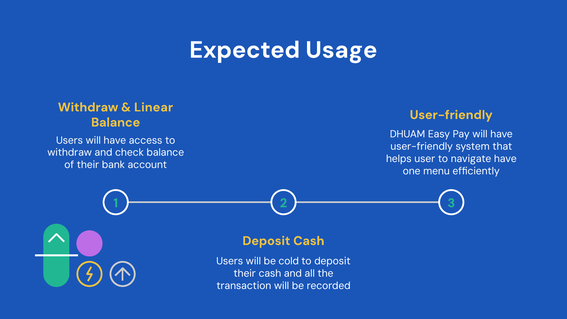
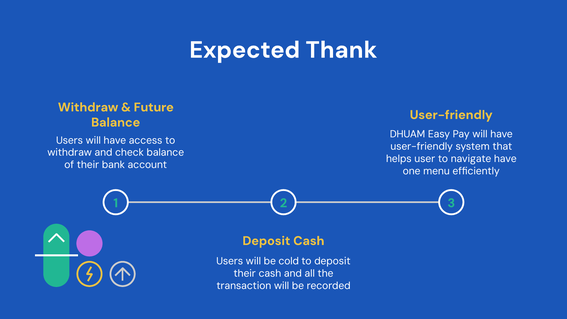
Usage: Usage -> Thank (341, 50)
Linear: Linear -> Future (154, 107)
